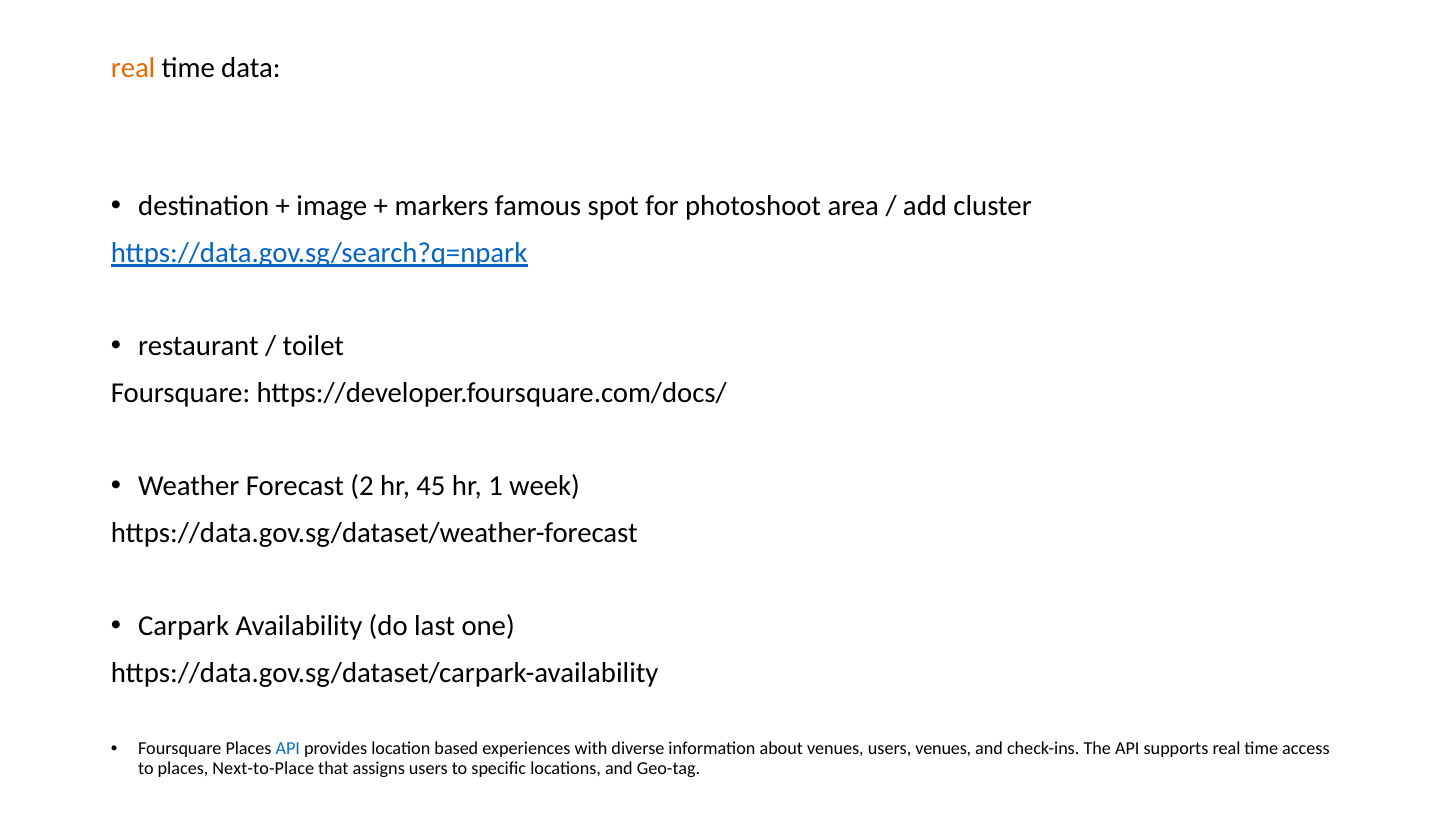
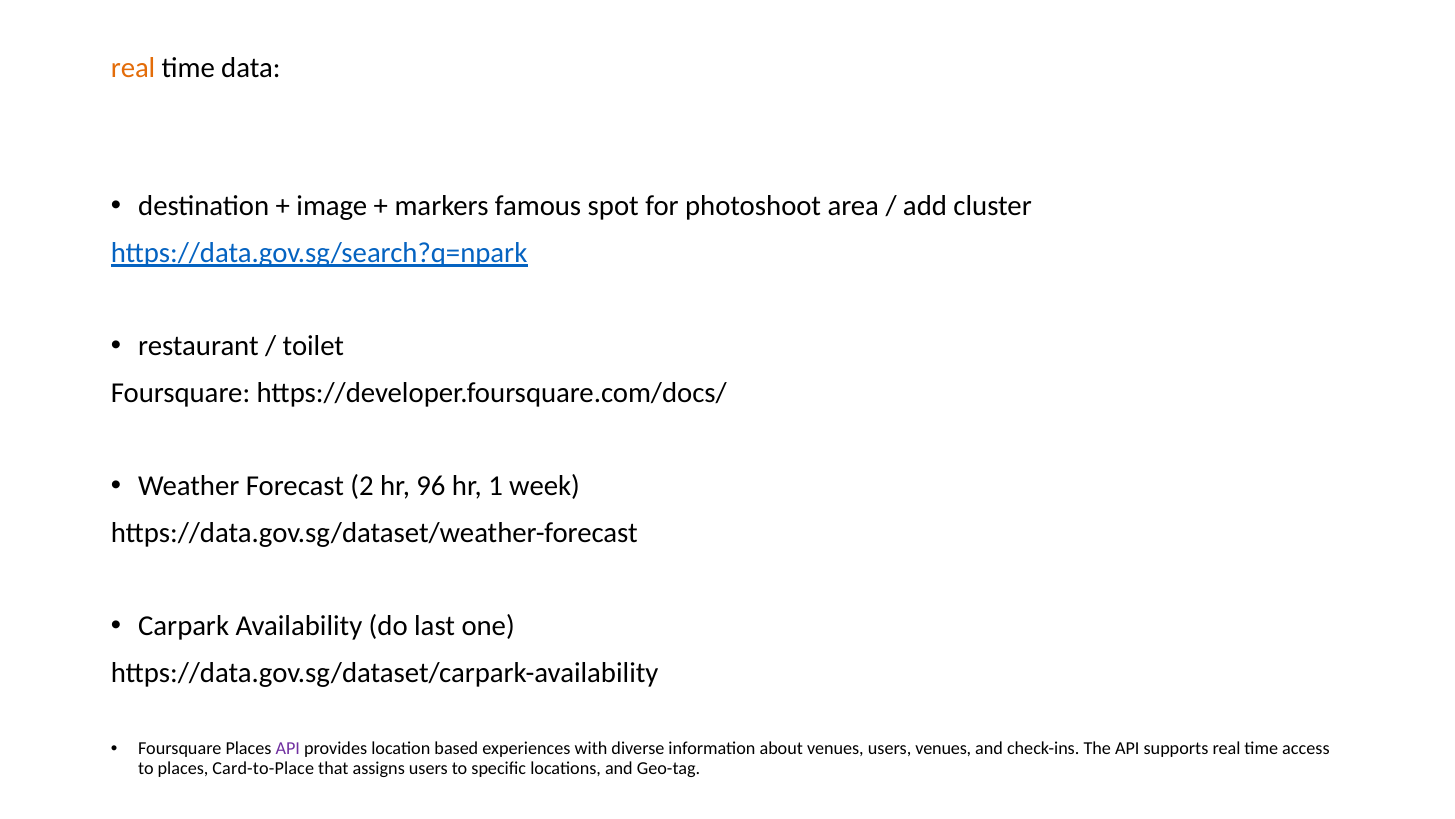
45: 45 -> 96 (431, 486)
API colour: blue -> purple (288, 748)
Next-to-Place: Next-to-Place -> Card-to-Place (263, 768)
